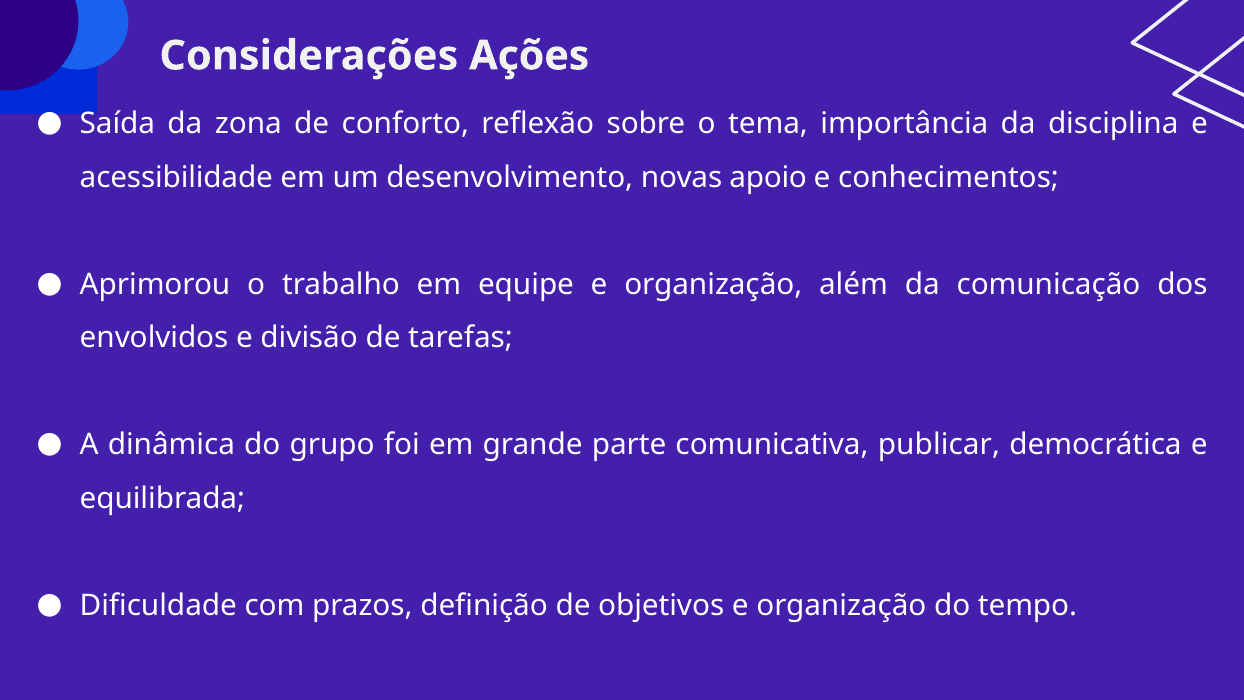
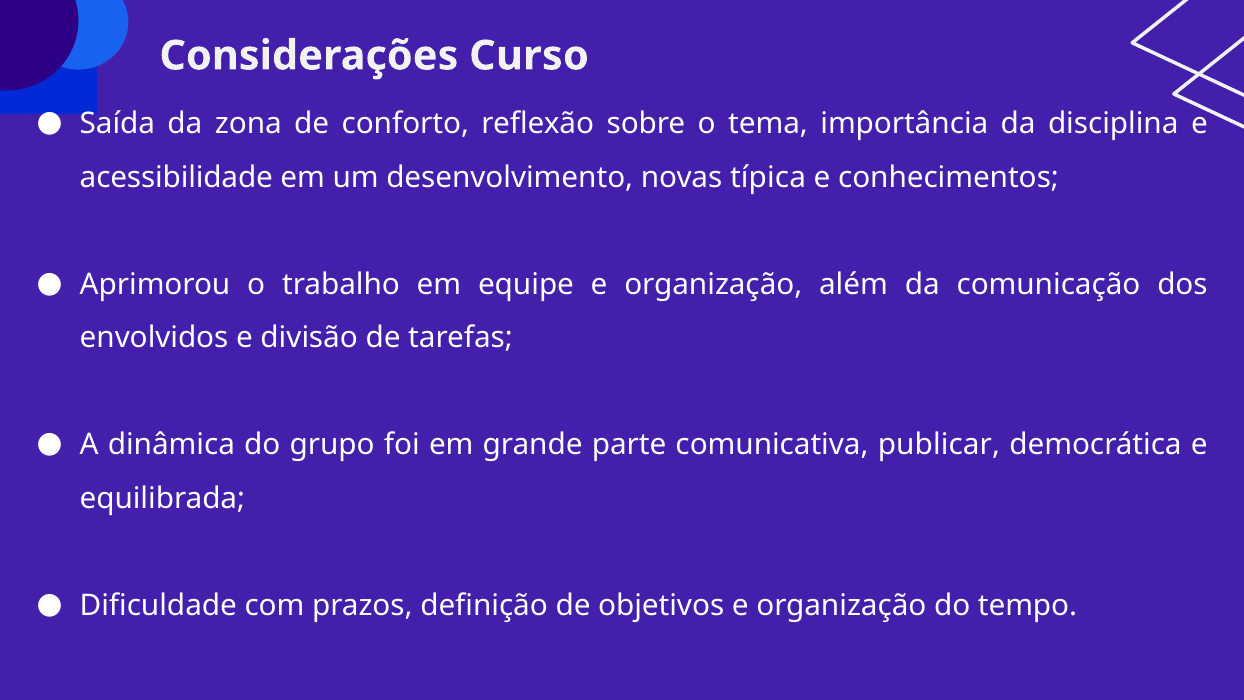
Ações: Ações -> Curso (529, 56)
apoio: apoio -> típica (768, 177)
